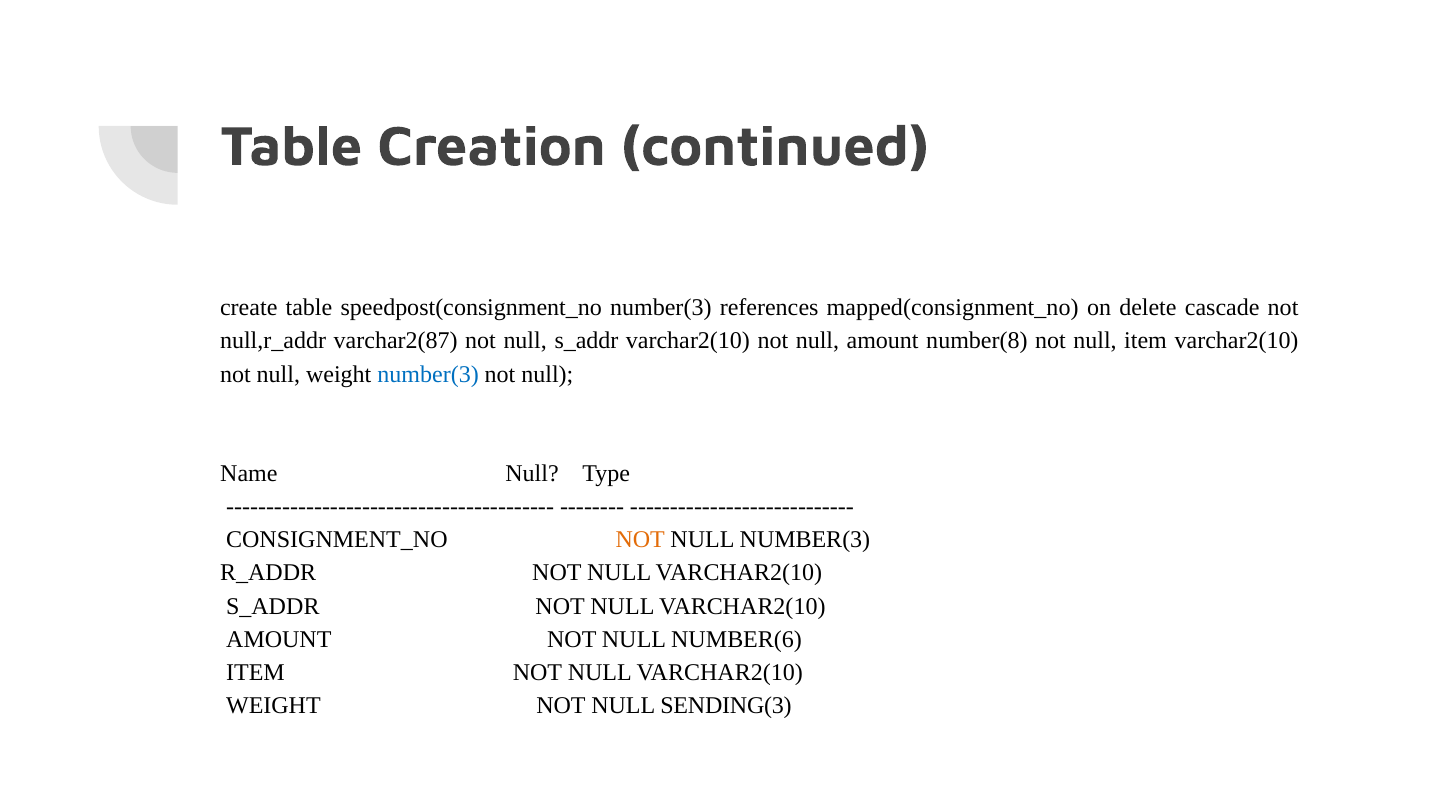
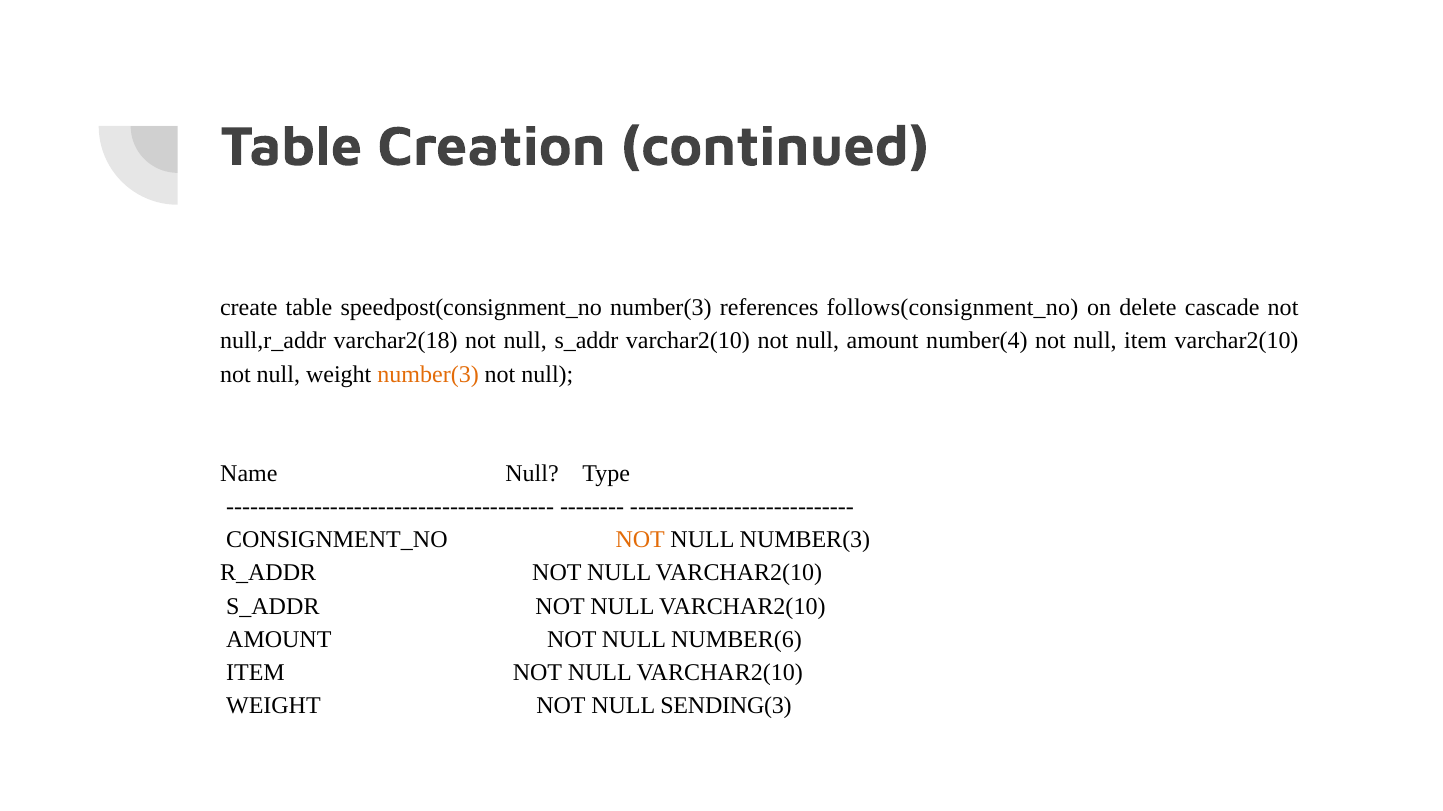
mapped(consignment_no: mapped(consignment_no -> follows(consignment_no (953, 308)
varchar2(87: varchar2(87 -> varchar2(18 (396, 341)
number(8: number(8 -> number(4 (977, 341)
number(3 colour: blue -> orange (428, 374)
